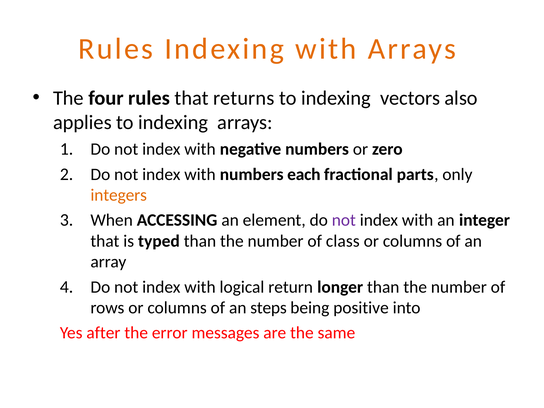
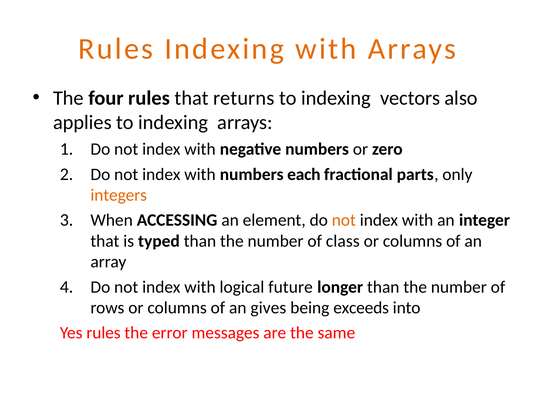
not colour: purple -> orange (344, 220)
return: return -> future (291, 287)
steps: steps -> gives (268, 308)
positive: positive -> exceeds (361, 308)
Yes after: after -> rules (103, 333)
